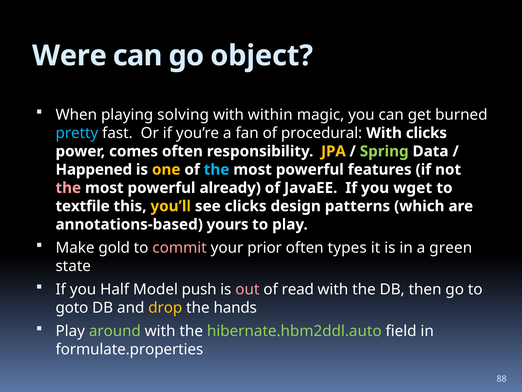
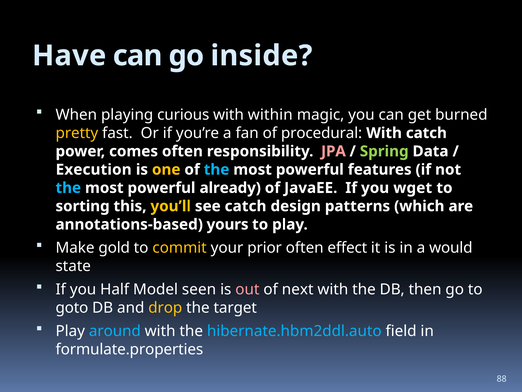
Were: Were -> Have (69, 56)
object: object -> inside (261, 56)
solving: solving -> curious (183, 115)
pretty colour: light blue -> yellow (77, 133)
With clicks: clicks -> catch (426, 133)
JPA colour: yellow -> pink (333, 151)
Happened: Happened -> Execution (94, 169)
the colour: pink -> light blue (68, 188)
textfile: textfile -> sorting (83, 206)
see clicks: clicks -> catch (246, 206)
commit colour: pink -> yellow (180, 248)
types: types -> effect (347, 248)
green: green -> would (451, 248)
push: push -> seen (199, 289)
read: read -> next (298, 289)
hands: hands -> target (235, 307)
around colour: light green -> light blue (115, 331)
hibernate.hbm2ddl.auto colour: light green -> light blue (294, 331)
